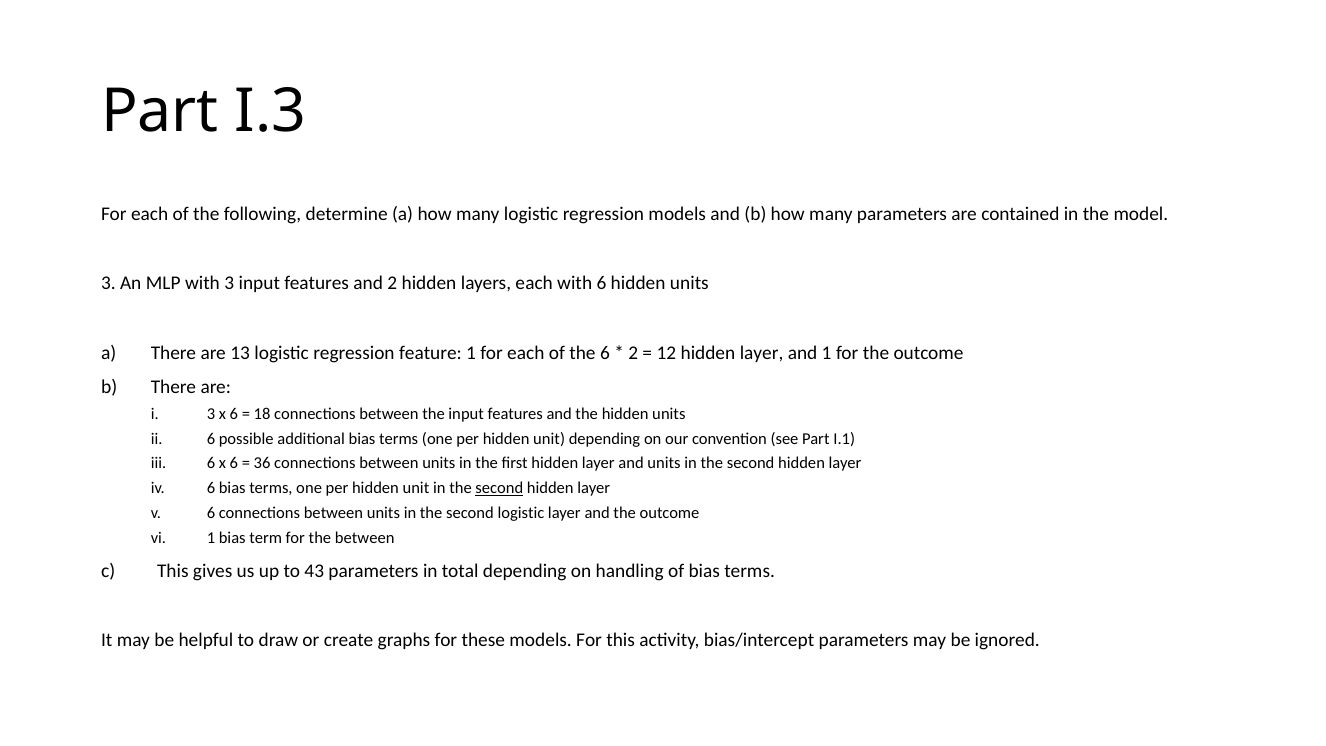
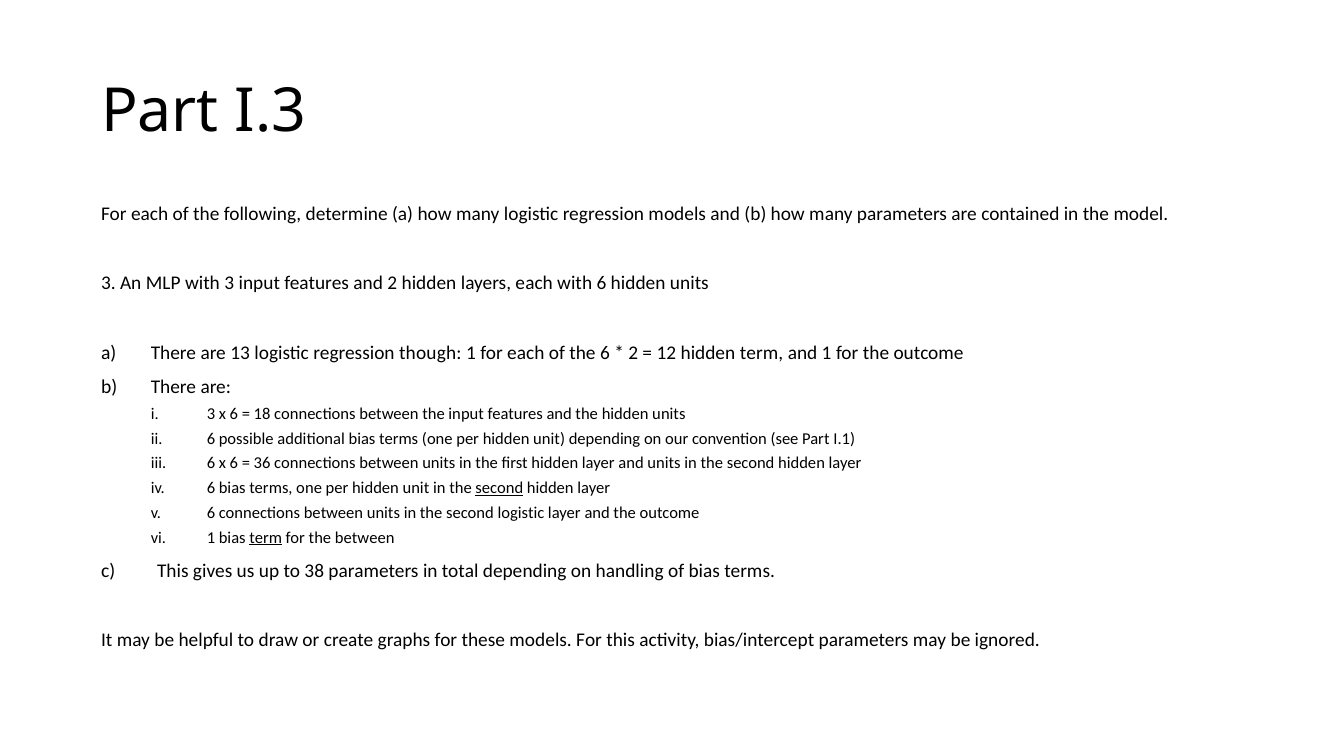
feature: feature -> though (430, 353)
12 hidden layer: layer -> term (762, 353)
term underline: none -> present (266, 538)
43: 43 -> 38 (314, 571)
